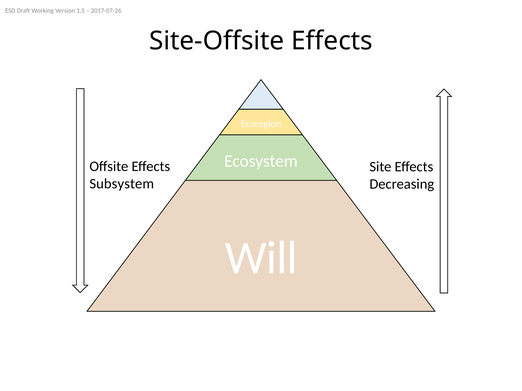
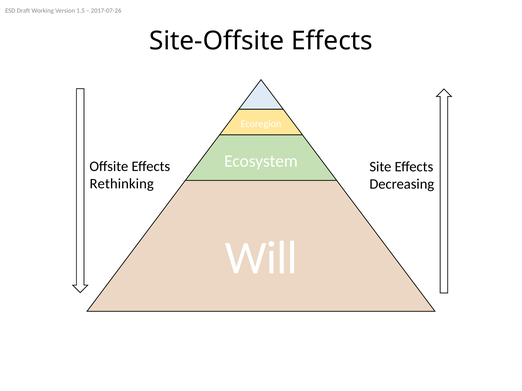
Subsystem: Subsystem -> Rethinking (122, 184)
